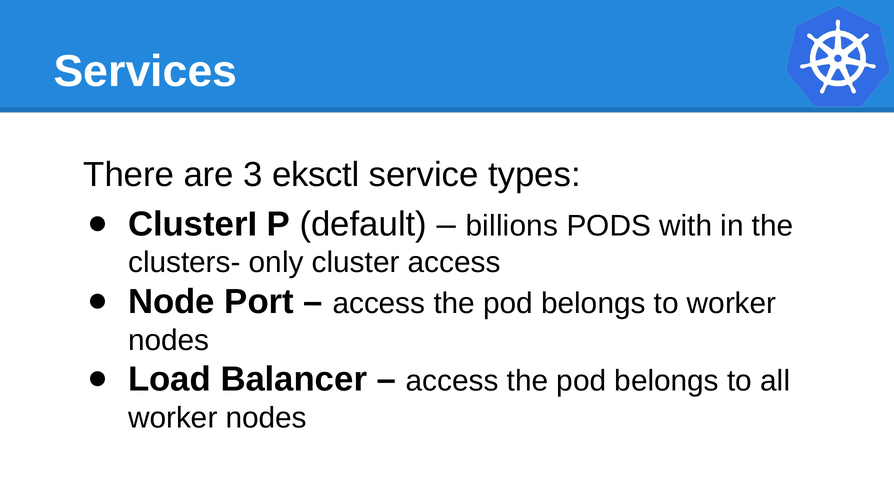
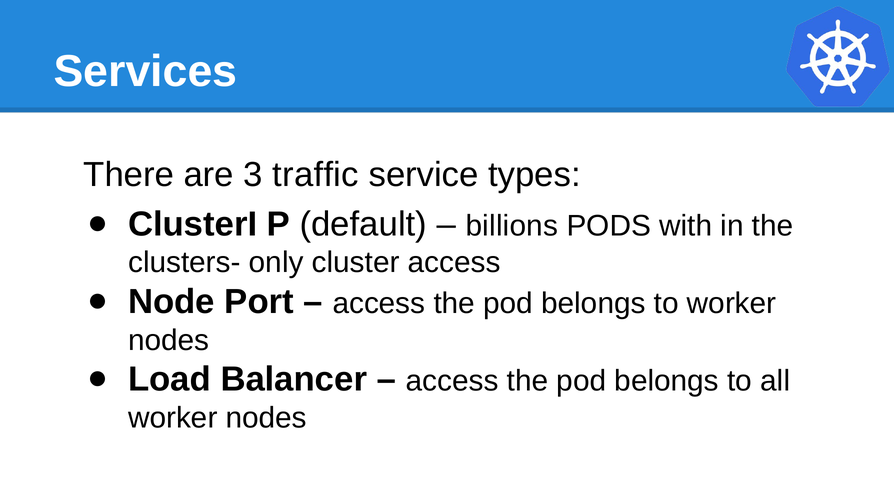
eksctl: eksctl -> traffic (316, 175)
